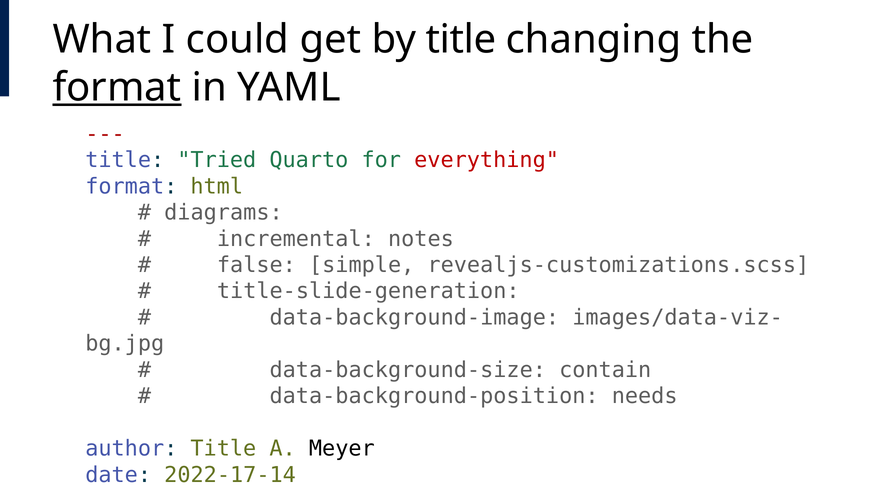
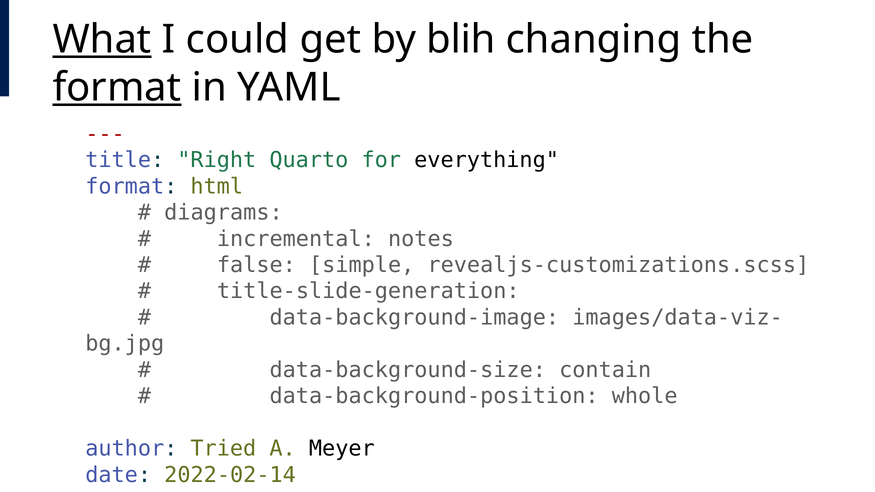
What underline: none -> present (102, 39)
by title: title -> blih (461, 39)
Tried: Tried -> Right (217, 160)
everything colour: red -> black (487, 160)
needs: needs -> whole (645, 396)
author Title: Title -> Tried (223, 449)
2022-17-14: 2022-17-14 -> 2022-02-14 (230, 475)
